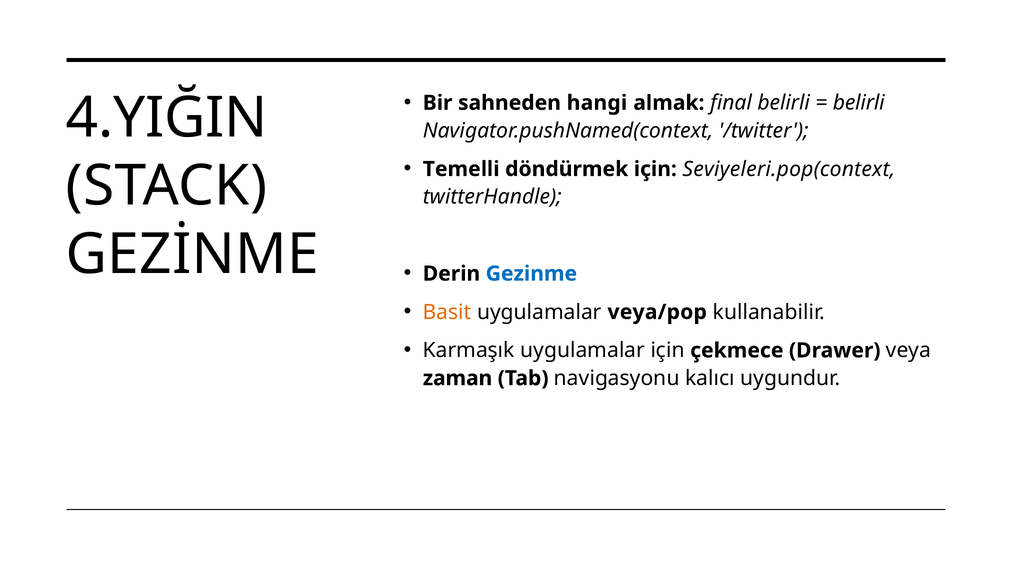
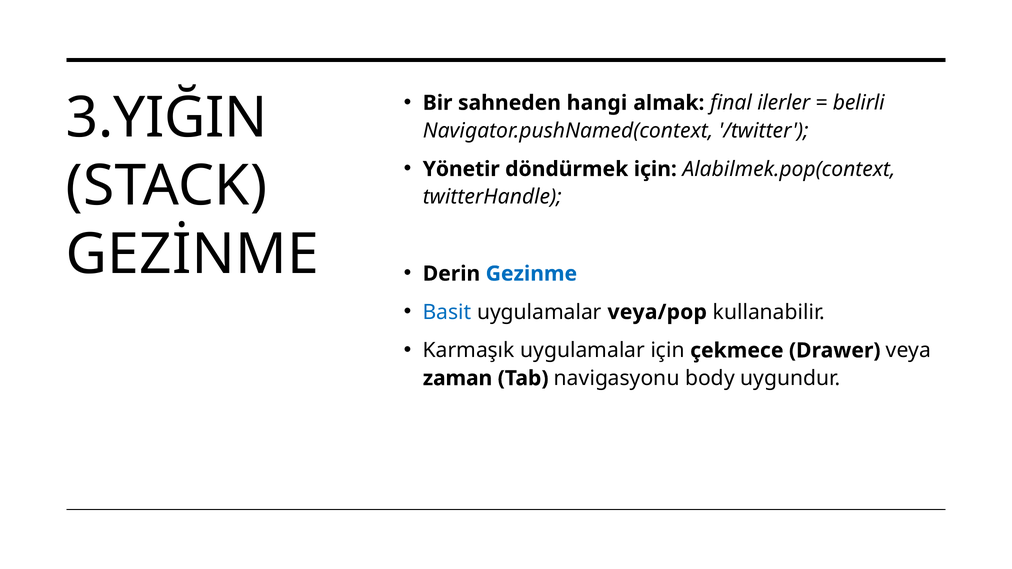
final belirli: belirli -> ilerler (784, 103)
4.YIĞIN: 4.YIĞIN -> 3.YIĞIN (167, 118)
Temelli: Temelli -> Yönetir (461, 169)
Seviyeleri.pop(context: Seviyeleri.pop(context -> Alabilmek.pop(context (789, 169)
Basit colour: orange -> blue (447, 312)
kalıcı: kalıcı -> body (710, 378)
